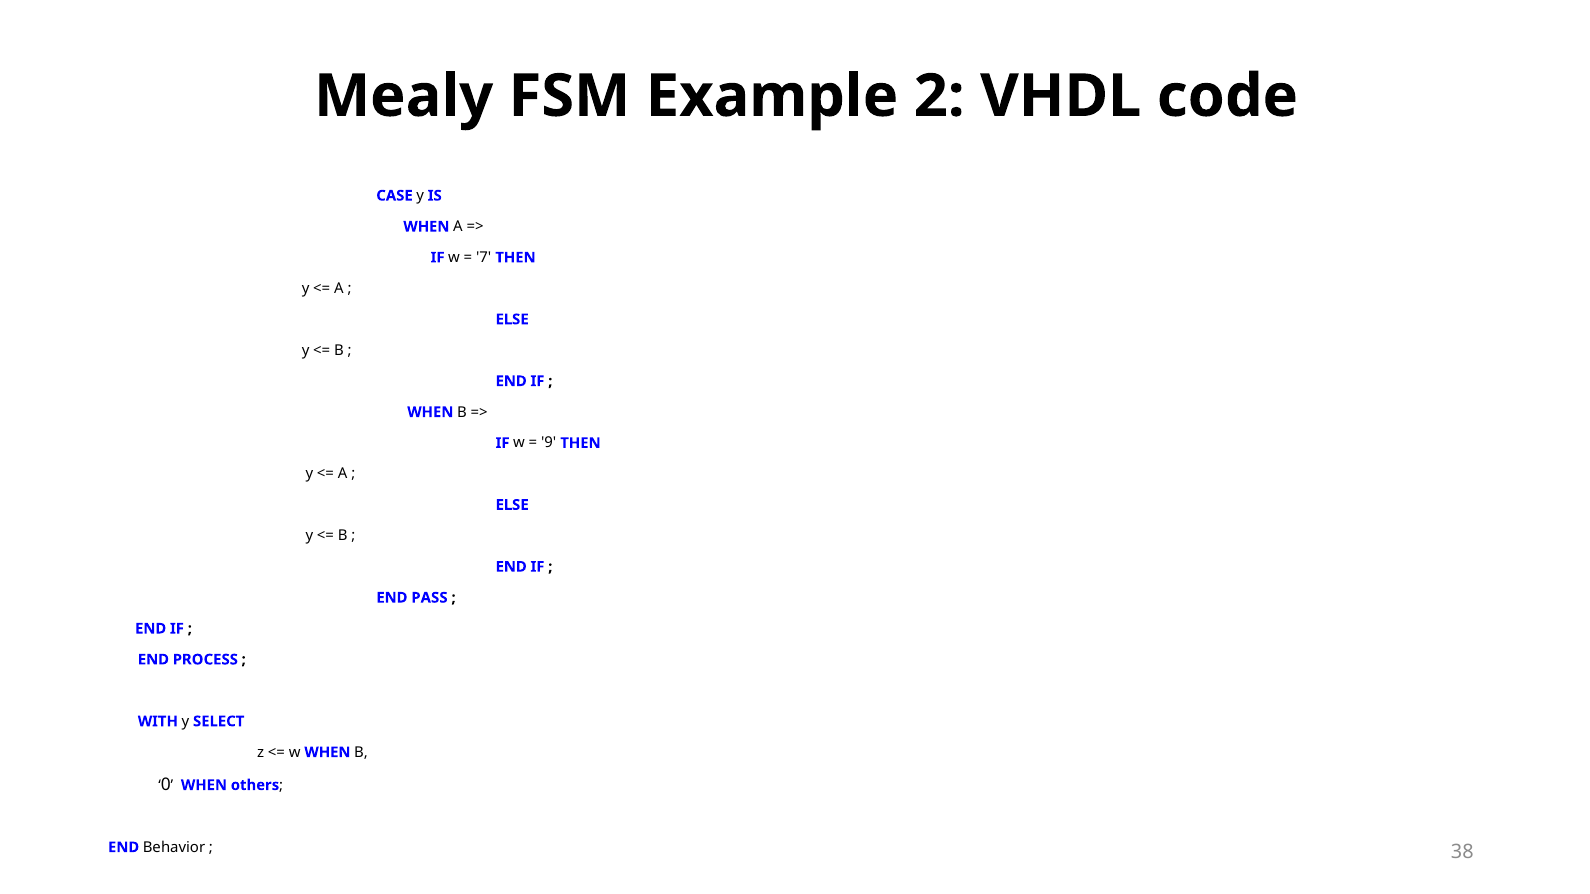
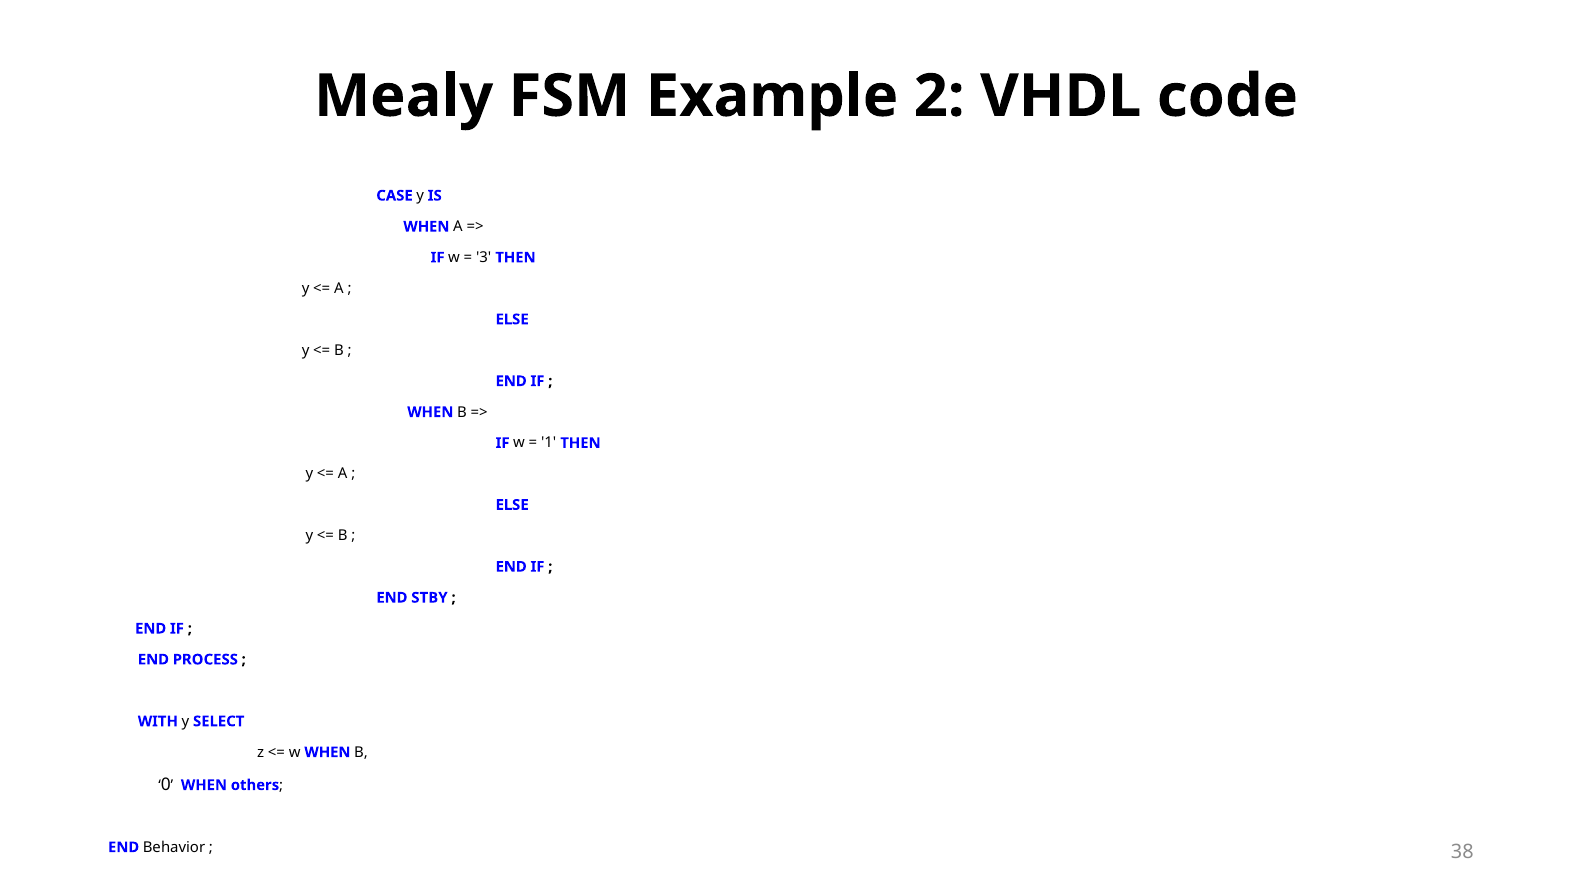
7: 7 -> 3 (484, 258)
9: 9 -> 1 (549, 443)
PASS: PASS -> STBY (429, 598)
